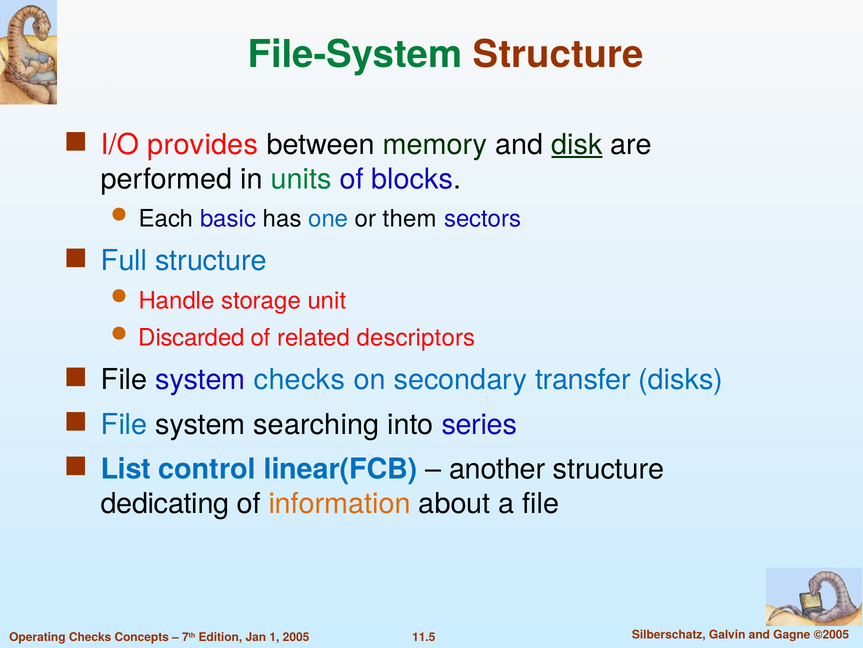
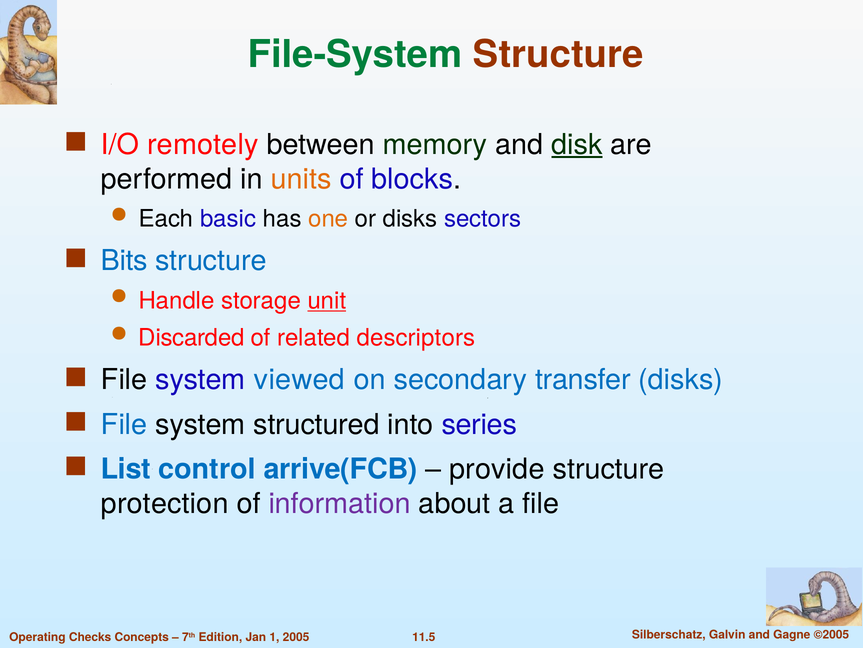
provides: provides -> remotely (203, 144)
units colour: green -> orange (301, 179)
one colour: blue -> orange (328, 219)
or them: them -> disks (410, 219)
Full: Full -> Bits (124, 261)
unit underline: none -> present (327, 300)
system checks: checks -> viewed (299, 380)
searching: searching -> structured (316, 424)
linear(FCB: linear(FCB -> arrive(FCB (341, 469)
another: another -> provide (497, 469)
dedicating: dedicating -> protection (165, 503)
information colour: orange -> purple (340, 503)
